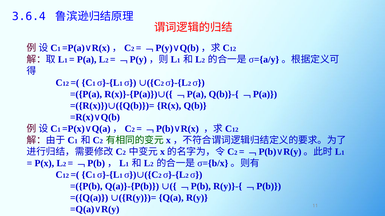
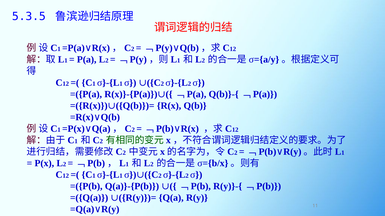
3.6.4: 3.6.4 -> 5.3.5 (29, 16)
